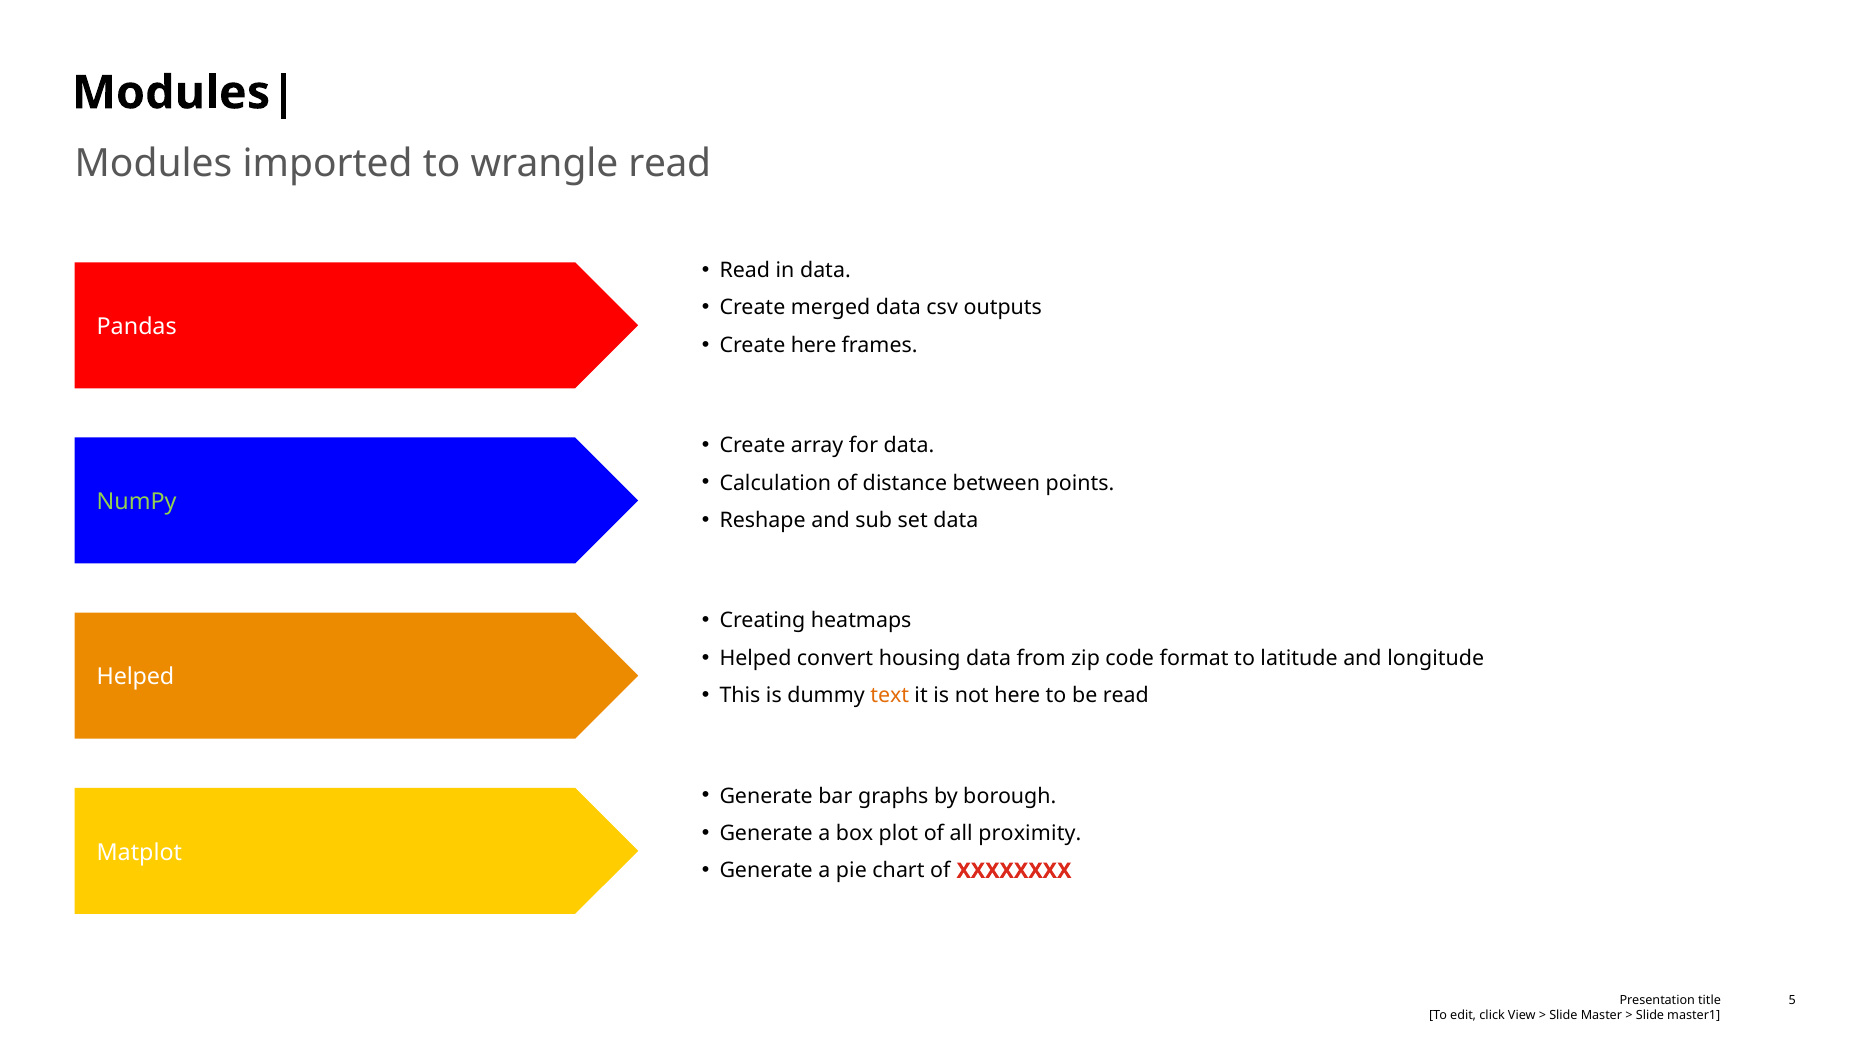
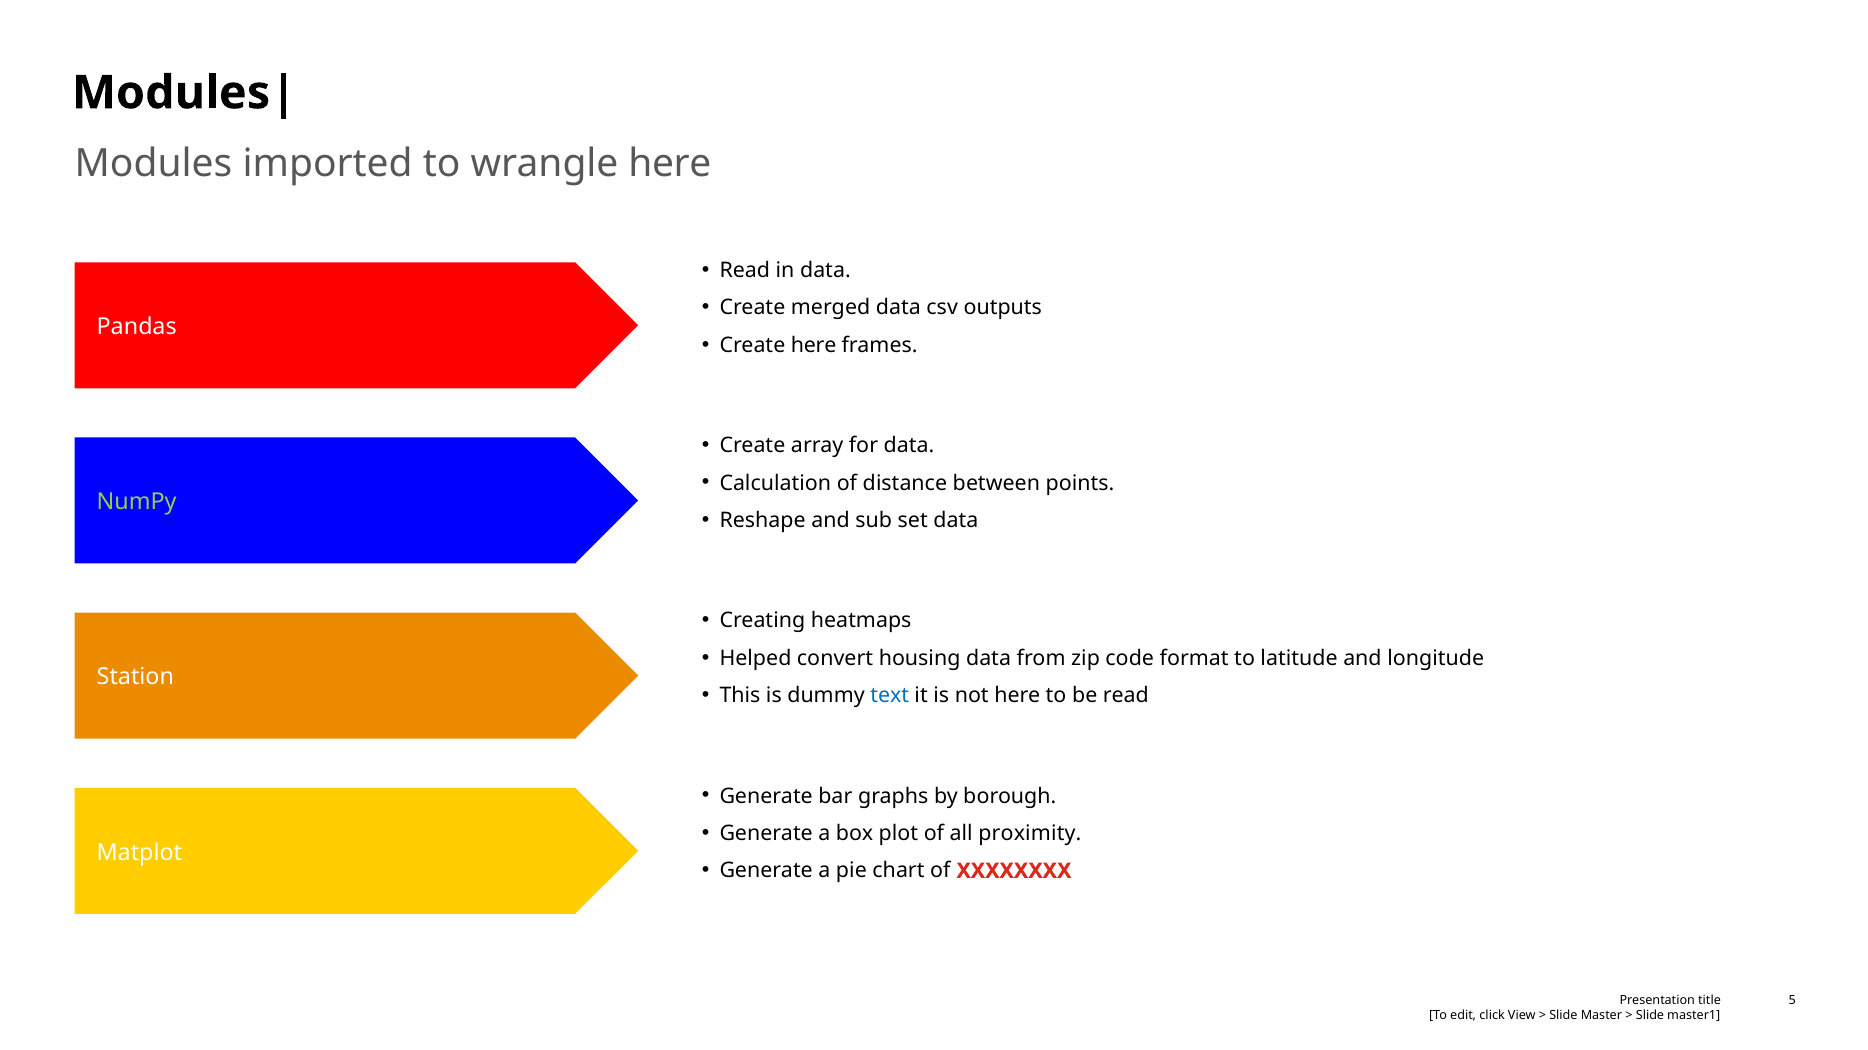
wrangle read: read -> here (670, 164)
Helped: Helped -> Station (135, 678)
text colour: orange -> blue (890, 696)
